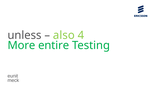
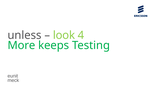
also: also -> look (64, 35)
entire: entire -> keeps (54, 45)
